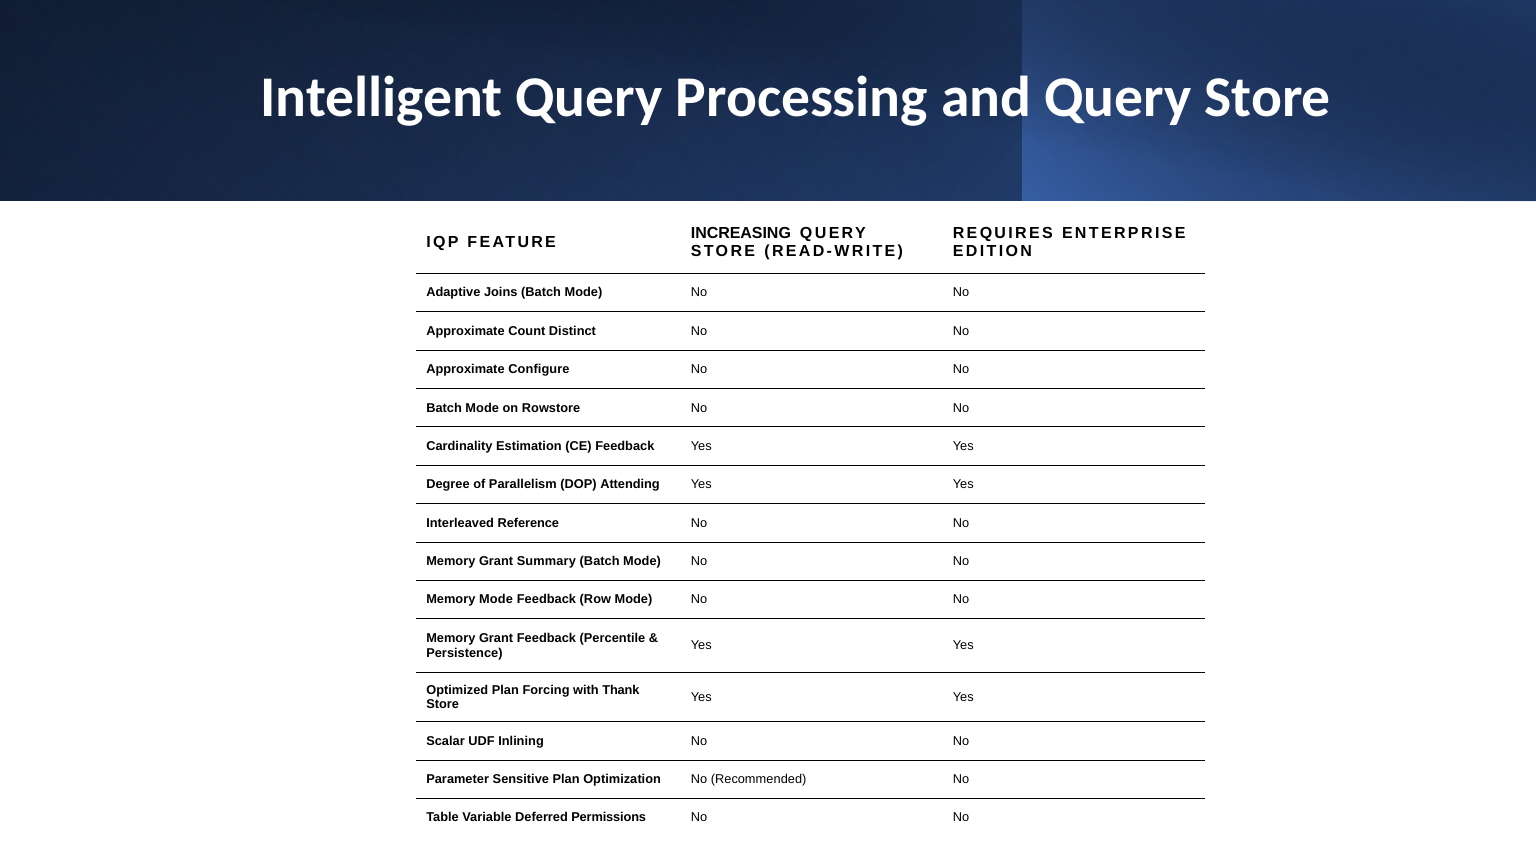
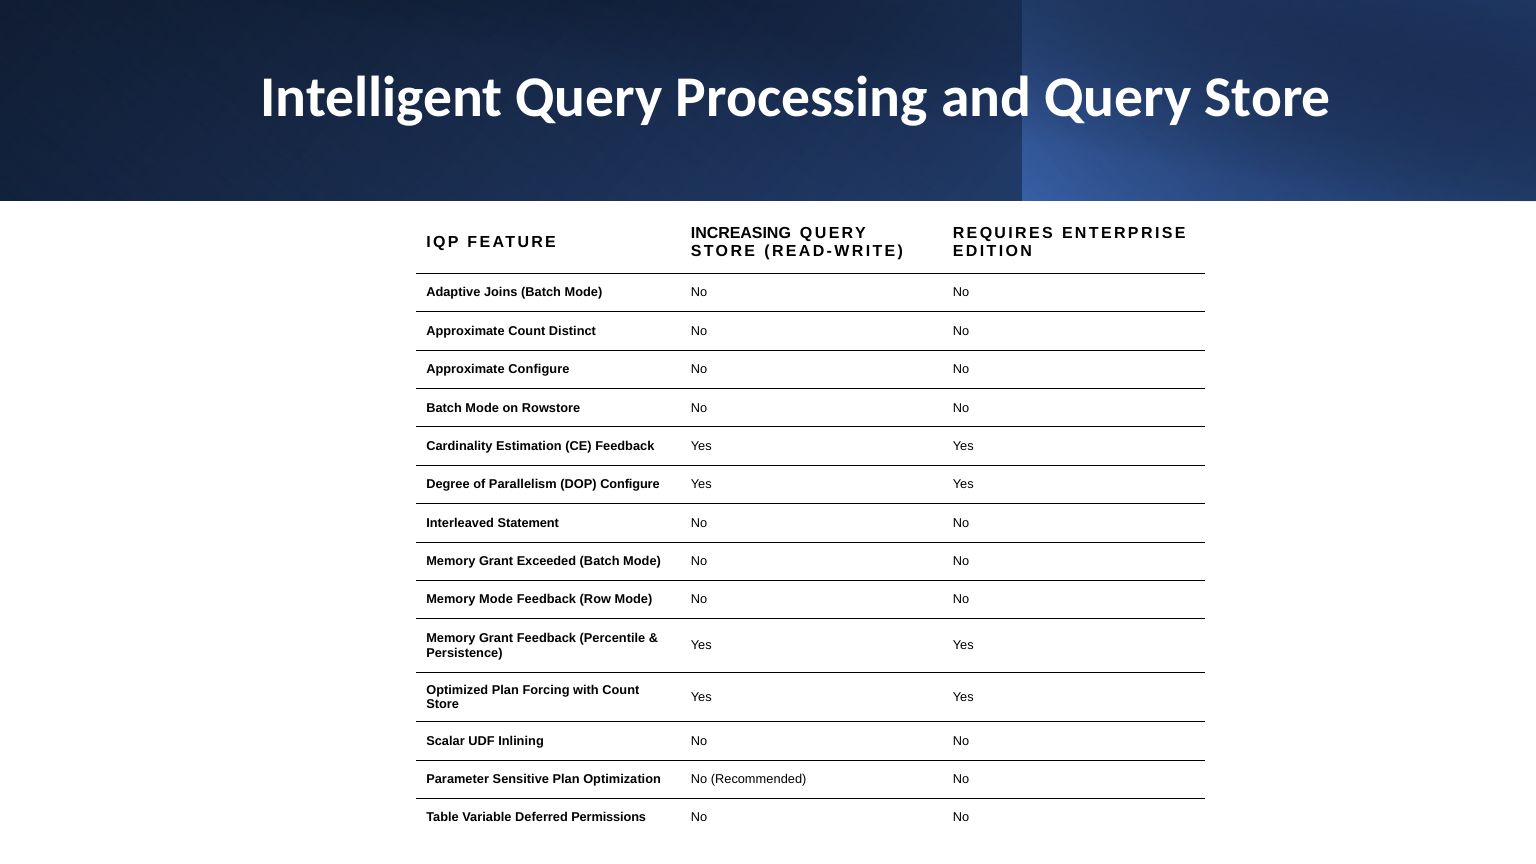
DOP Attending: Attending -> Configure (630, 485)
Reference: Reference -> Statement (528, 523)
Summary: Summary -> Exceeded (546, 561)
with Thank: Thank -> Count (621, 690)
